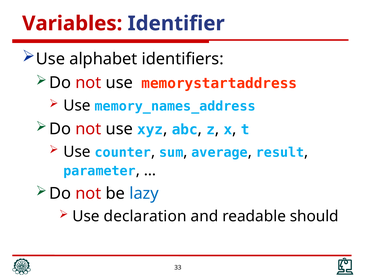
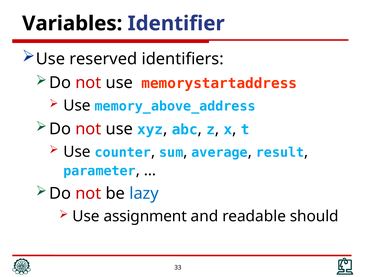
Variables colour: red -> black (72, 24)
alphabet: alphabet -> reserved (103, 59)
memory_names_address: memory_names_address -> memory_above_address (175, 107)
declaration: declaration -> assignment (145, 217)
